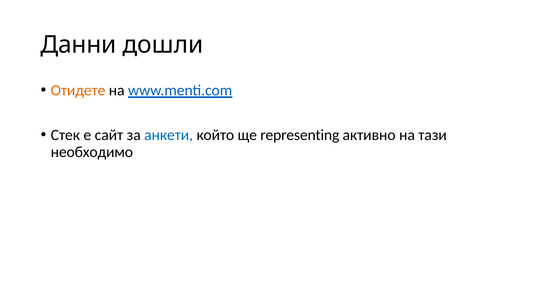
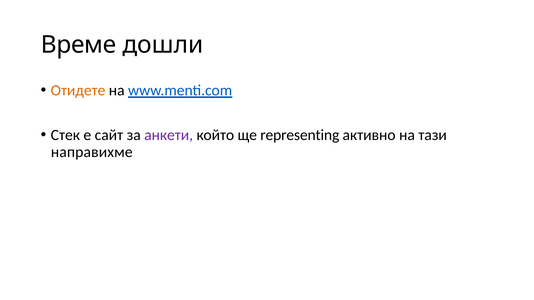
Данни: Данни -> Време (78, 45)
анкети colour: blue -> purple (169, 135)
необходимо: необходимо -> направихме (92, 152)
